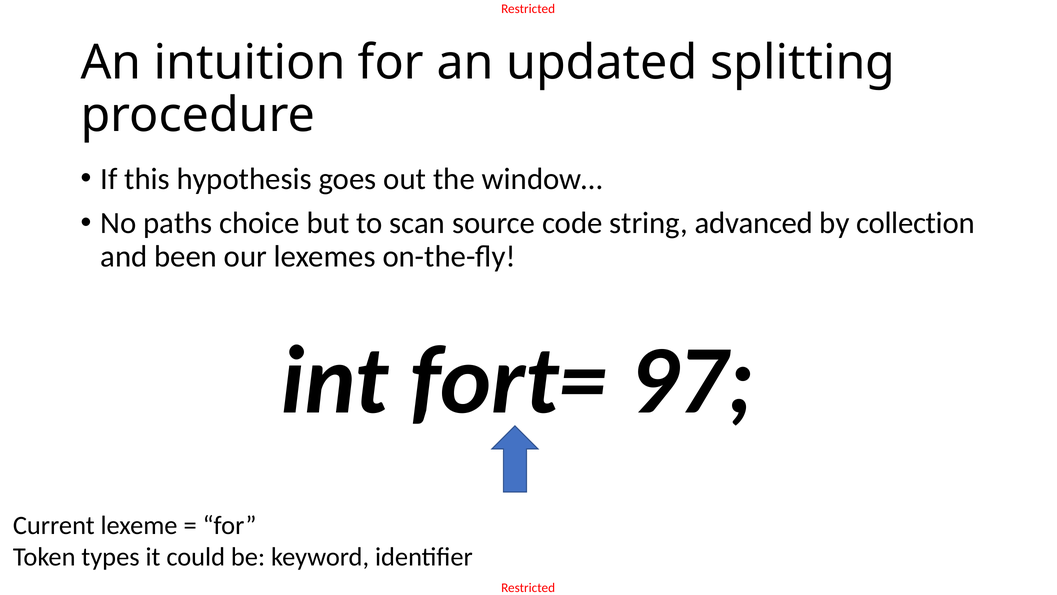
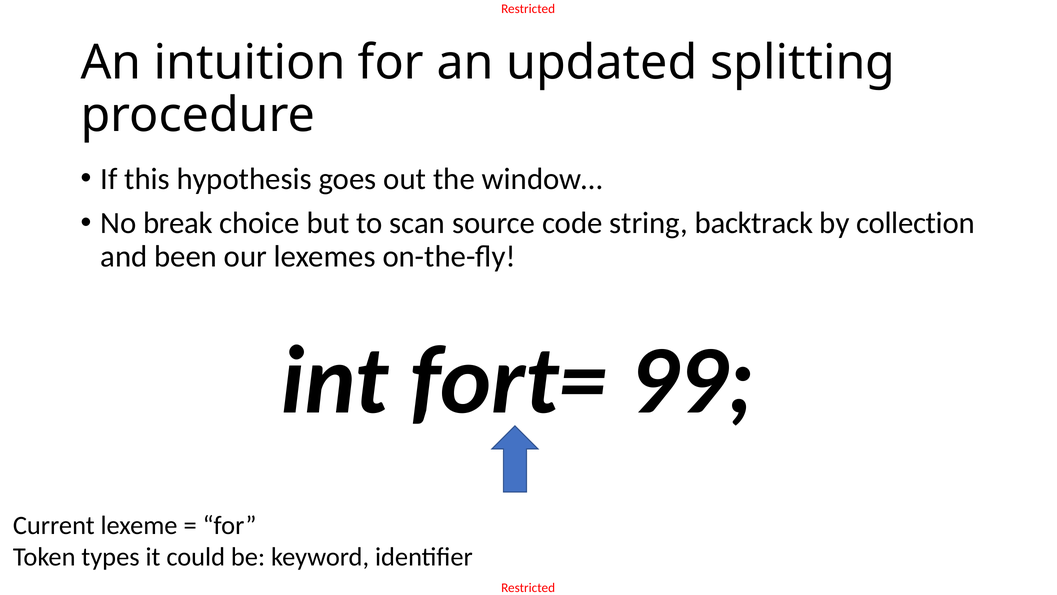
paths: paths -> break (178, 223)
advanced: advanced -> backtrack (754, 223)
97: 97 -> 99 (691, 380)
